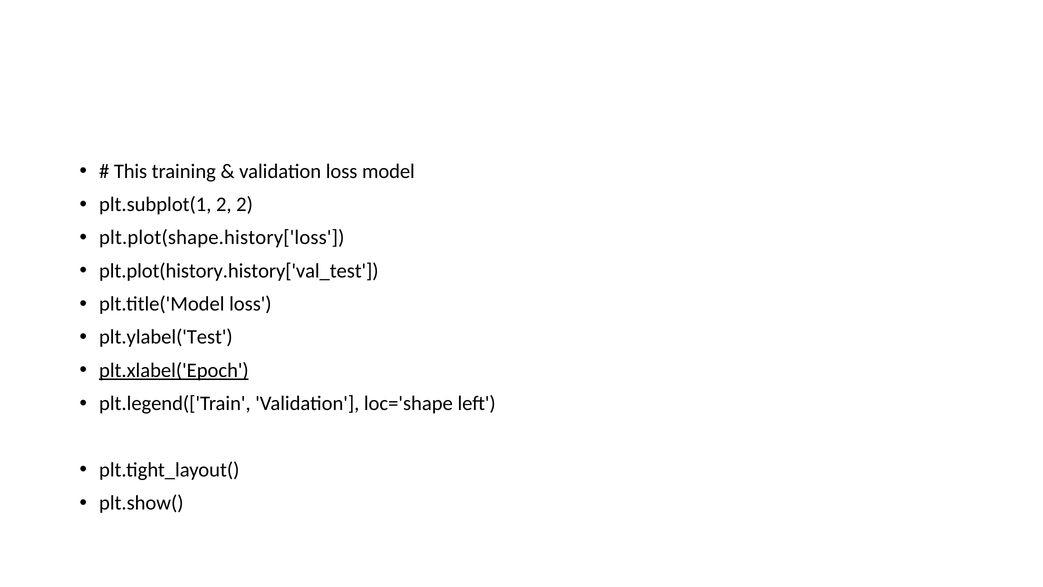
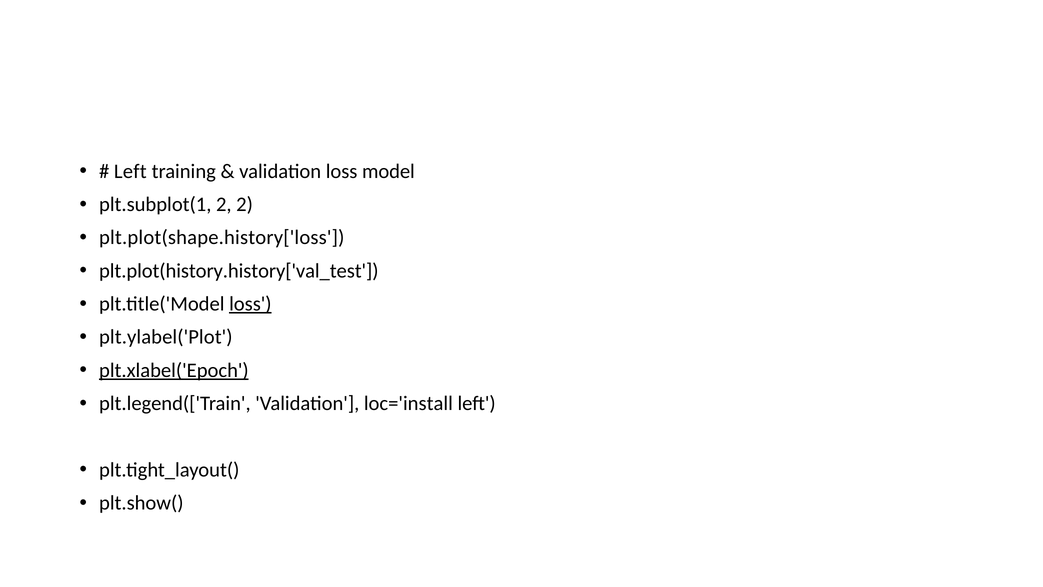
This: This -> Left (130, 171)
loss underline: none -> present (250, 304)
plt.ylabel('Test: plt.ylabel('Test -> plt.ylabel('Plot (166, 337)
loc='shape: loc='shape -> loc='install (408, 403)
